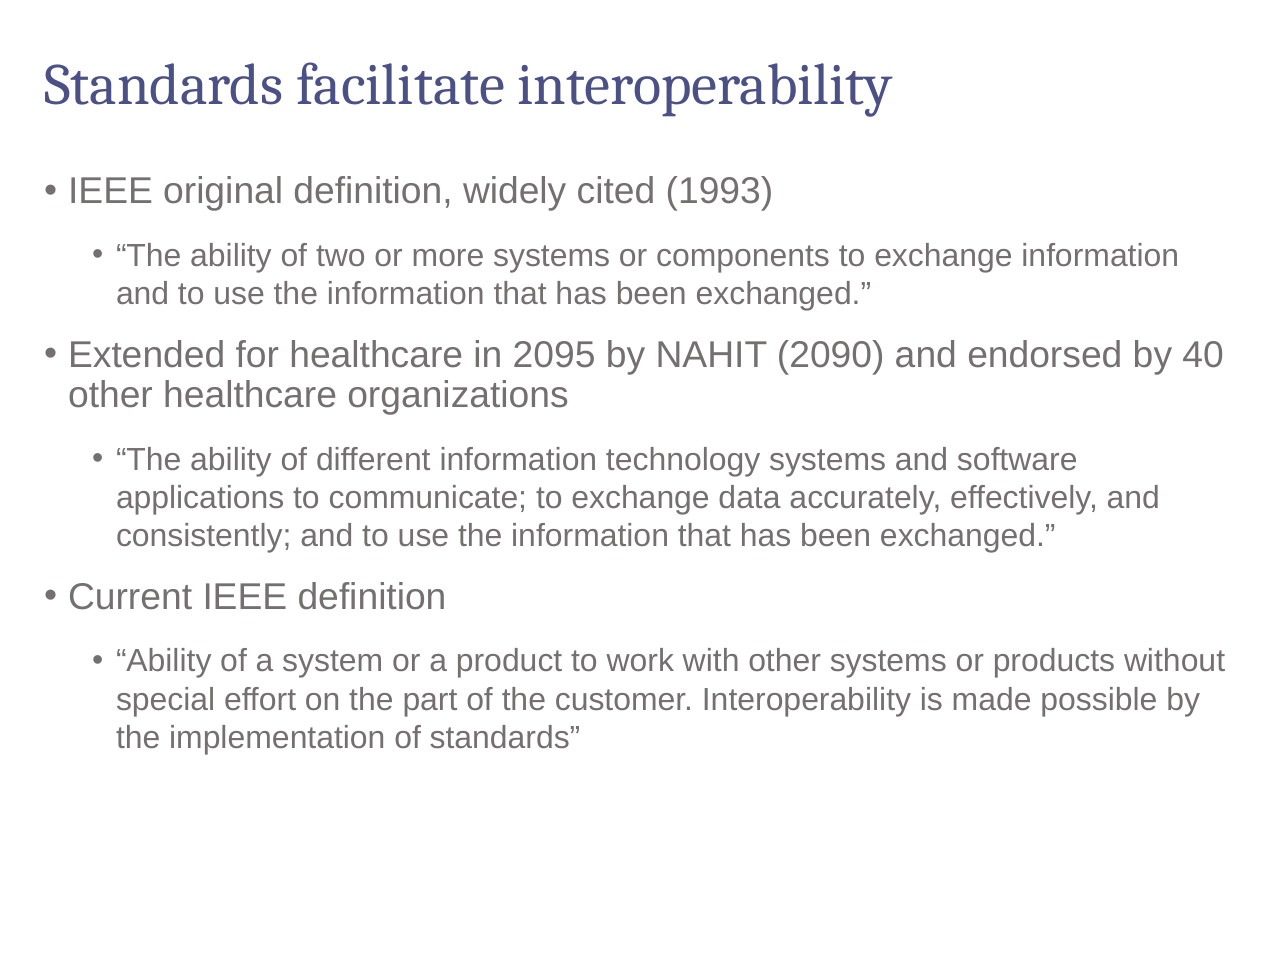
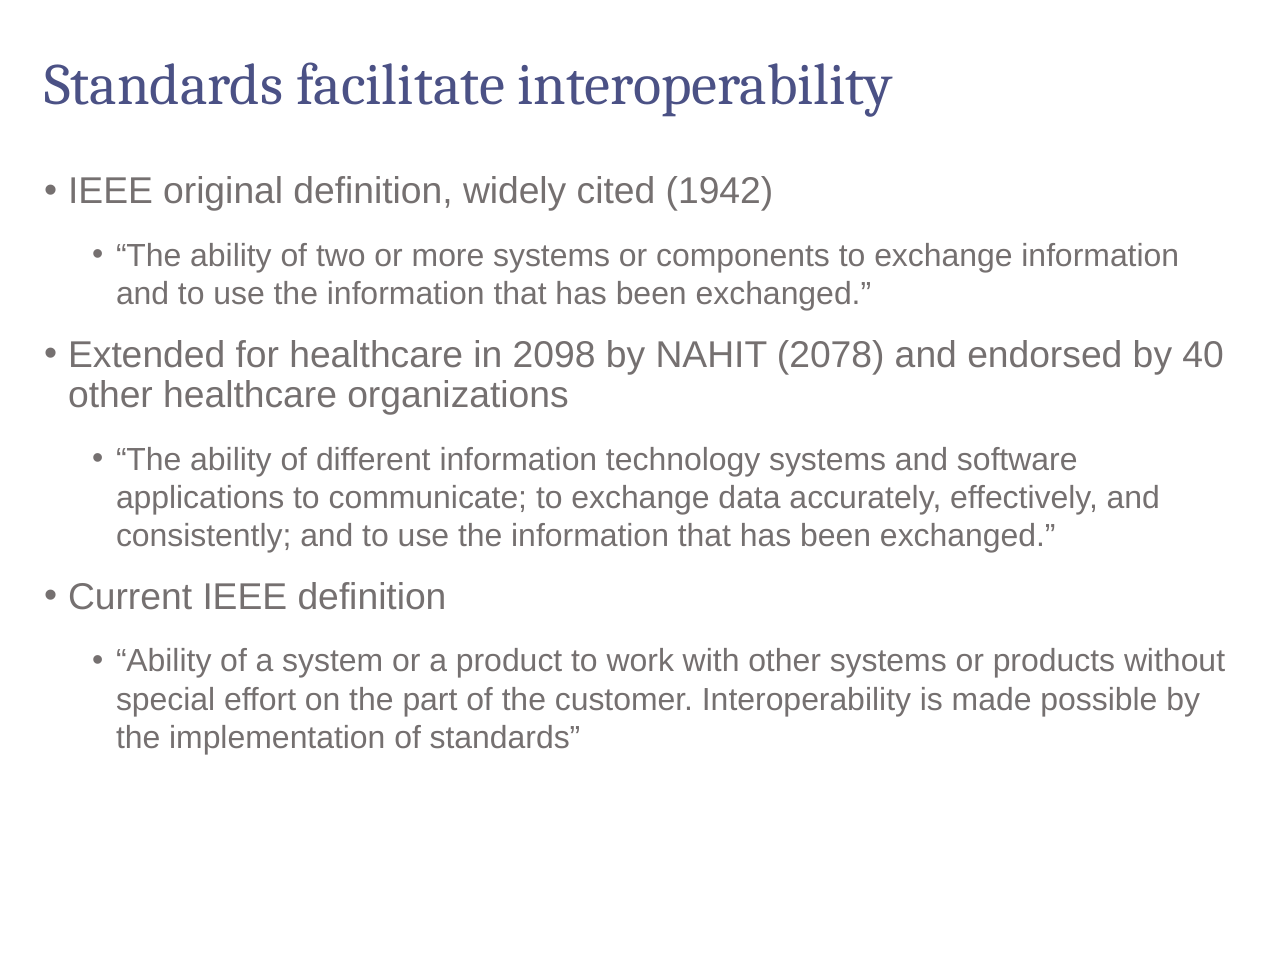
1993: 1993 -> 1942 (719, 191)
2095: 2095 -> 2098 (554, 355)
2090: 2090 -> 2078 (831, 355)
